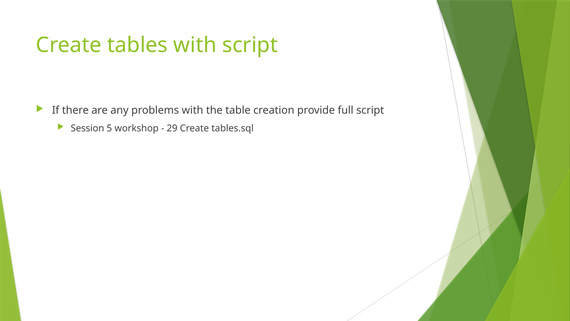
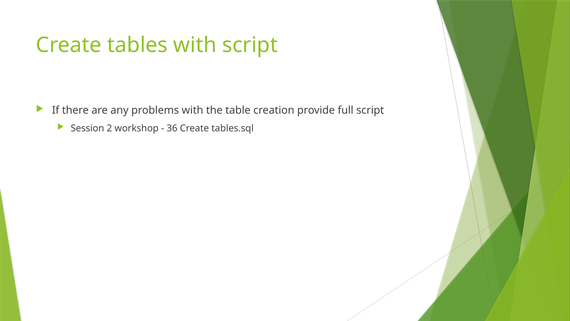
5: 5 -> 2 (109, 128)
29: 29 -> 36 (172, 128)
